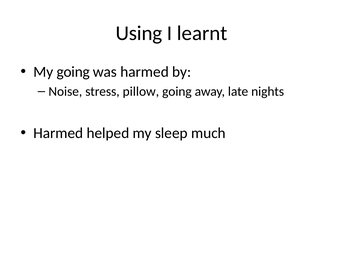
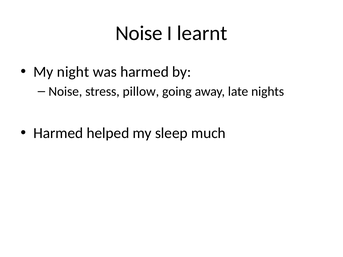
Using: Using -> Noise (139, 33)
My going: going -> night (73, 72)
